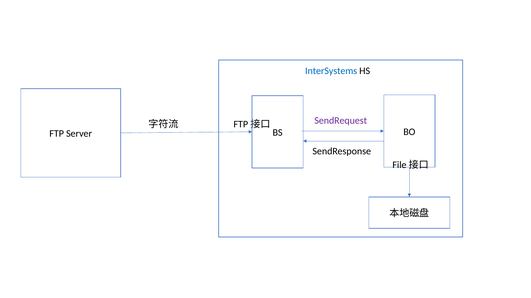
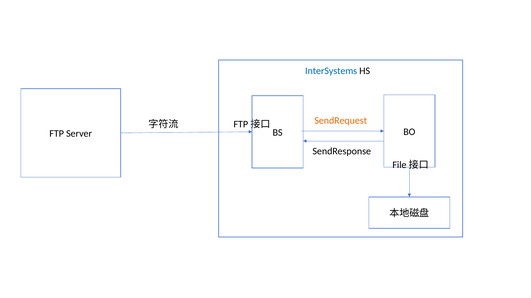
SendRequest colour: purple -> orange (341, 121)
